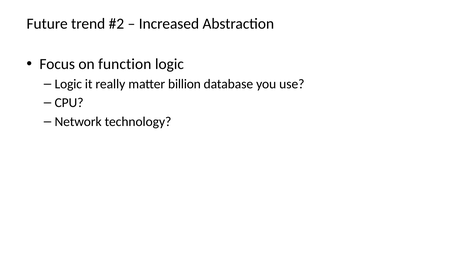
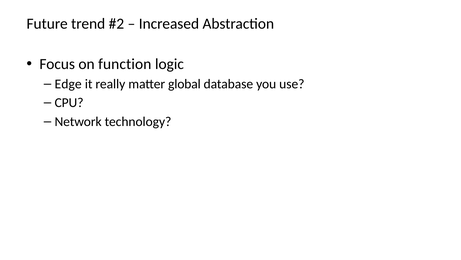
Logic: Logic -> Edge (68, 84)
billion: billion -> global (184, 84)
